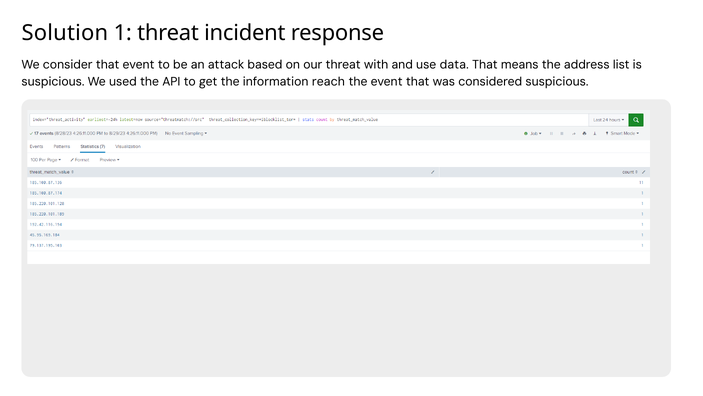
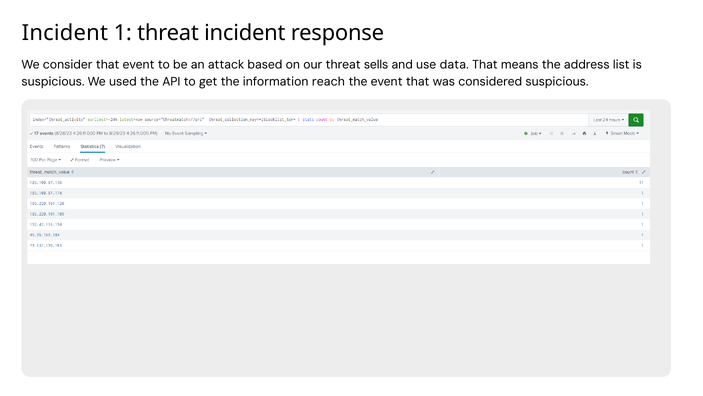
Solution: Solution -> Incident (65, 33)
with: with -> sells (376, 65)
